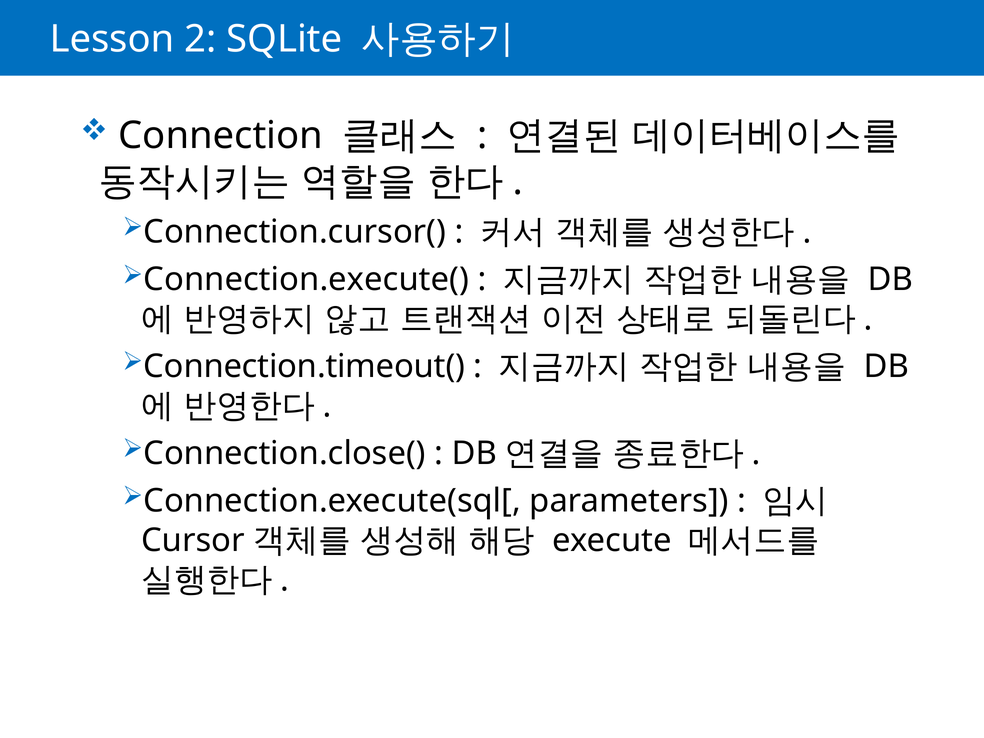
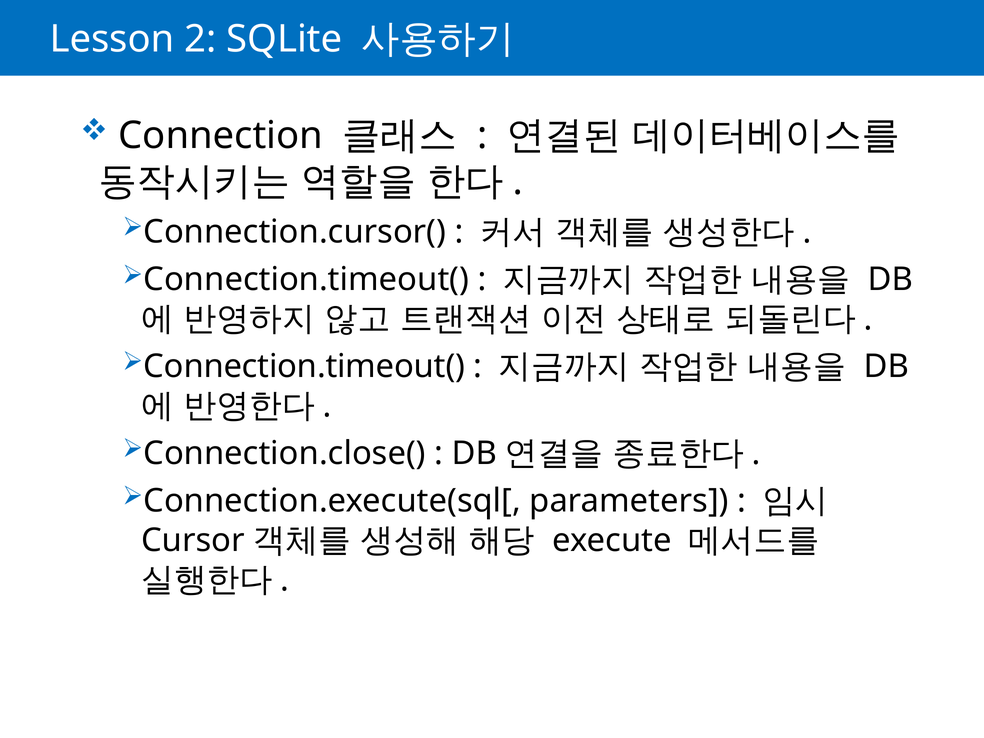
Connection.execute(: Connection.execute( -> Connection.timeout( (306, 280)
